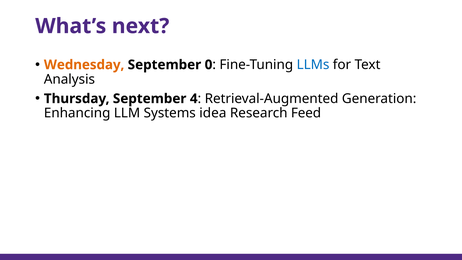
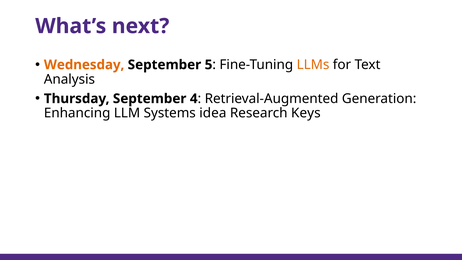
0: 0 -> 5 (209, 65)
LLMs colour: blue -> orange (313, 65)
Feed: Feed -> Keys (306, 113)
